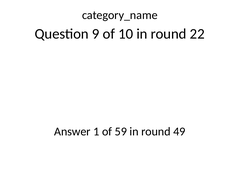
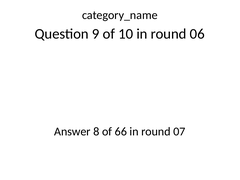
22: 22 -> 06 (197, 34)
1: 1 -> 8 (96, 131)
59: 59 -> 66 (121, 131)
49: 49 -> 07 (179, 131)
